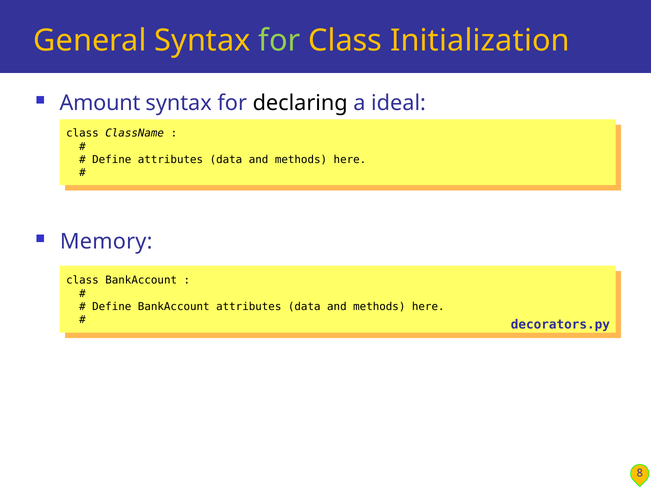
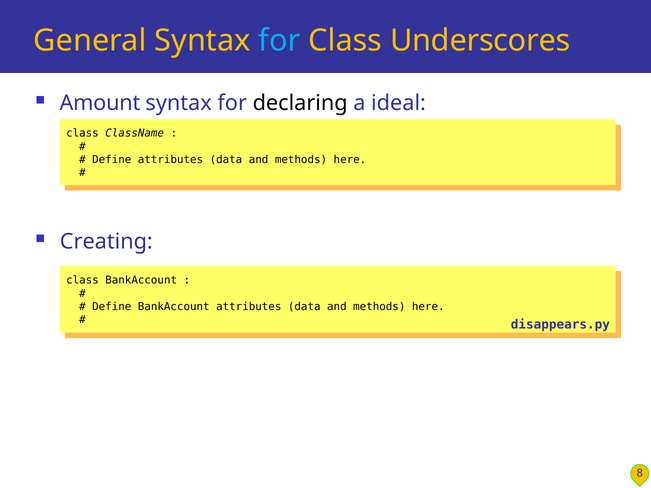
for colour: light green -> light blue (279, 41)
Initialization: Initialization -> Underscores (480, 41)
Memory: Memory -> Creating (106, 242)
decorators.py: decorators.py -> disappears.py (560, 325)
